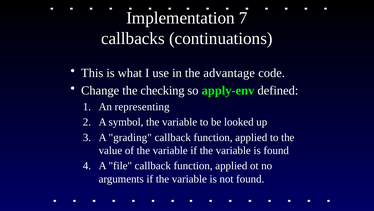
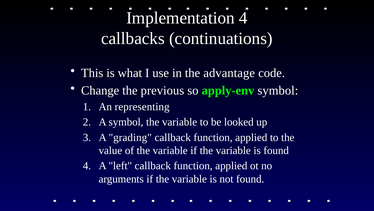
Implementation 7: 7 -> 4 (243, 18)
checking: checking -> previous (162, 90)
apply-env defined: defined -> symbol (278, 90)
file: file -> left (120, 165)
